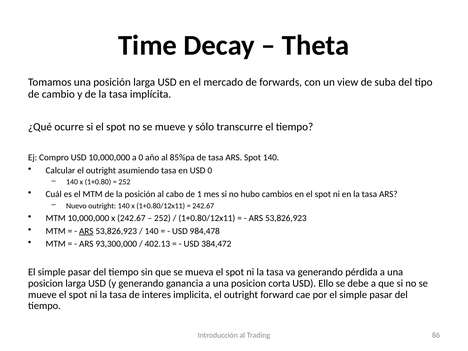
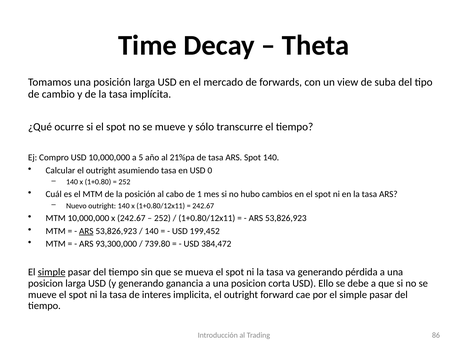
a 0: 0 -> 5 (141, 158)
85%pa: 85%pa -> 21%pa (182, 158)
984,478: 984,478 -> 199,452 (205, 231)
402.13: 402.13 -> 739.80 (157, 244)
simple underline: none -> present (52, 272)
